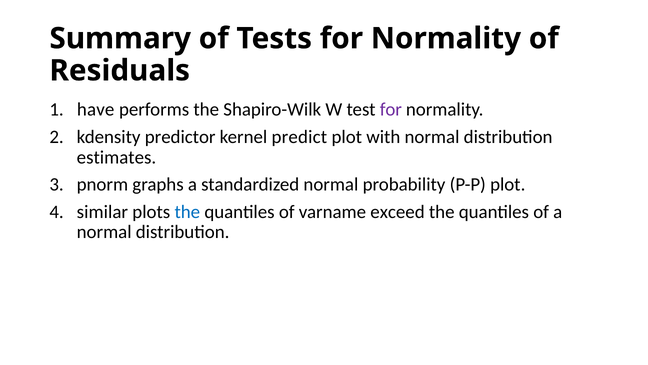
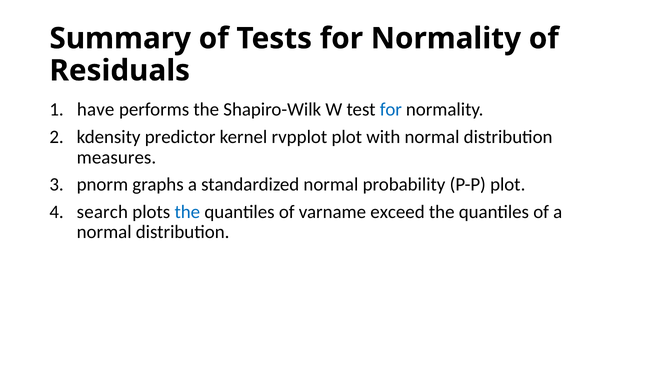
for colour: purple -> blue (391, 110)
predict: predict -> rvpplot (299, 137)
estimates: estimates -> measures (116, 157)
similar: similar -> search (102, 211)
